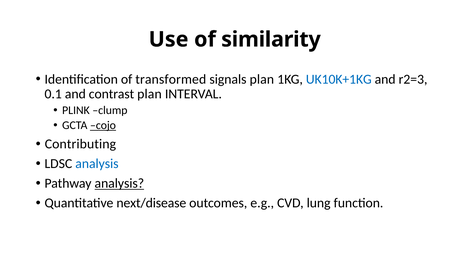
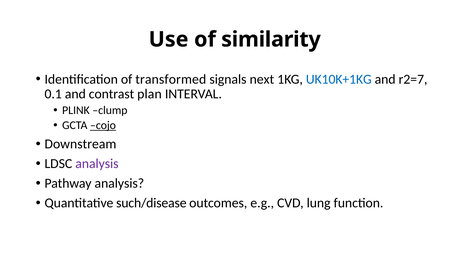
signals plan: plan -> next (262, 79)
r2=3: r2=3 -> r2=7 (413, 79)
Contributing: Contributing -> Downstream (80, 144)
analysis colour: blue -> purple (97, 164)
analysis underline: present -> none (119, 183)
next/disease: next/disease -> such/disease (151, 203)
